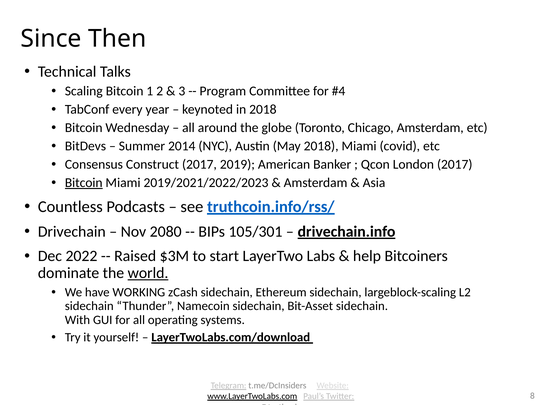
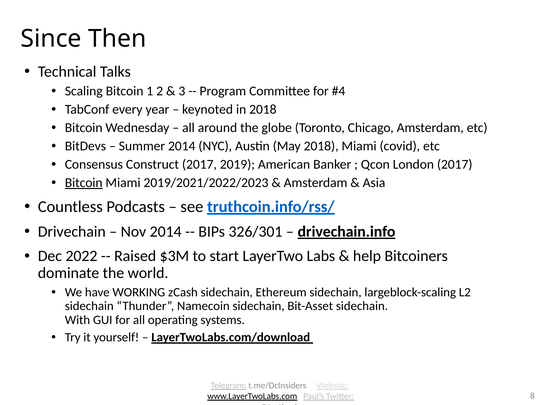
Nov 2080: 2080 -> 2014 (166, 232)
105/301: 105/301 -> 326/301 (255, 232)
world underline: present -> none (148, 273)
